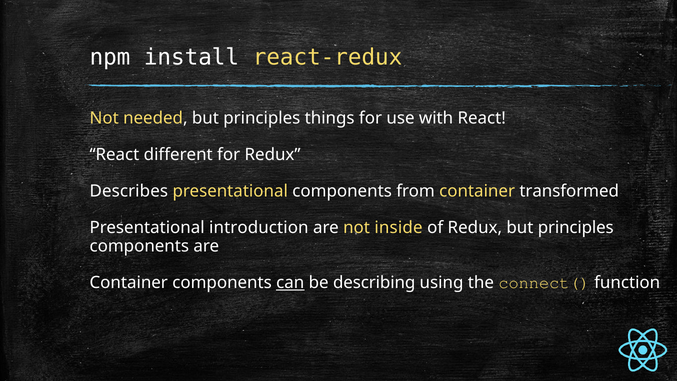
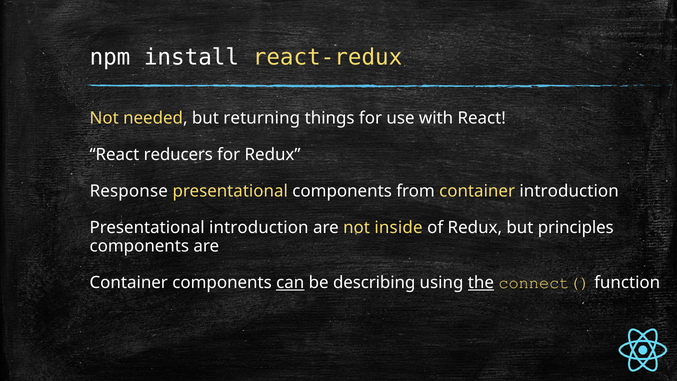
needed but principles: principles -> returning (262, 118)
different: different -> reducers (178, 155)
Describes: Describes -> Response (129, 191)
container transformed: transformed -> introduction (569, 191)
the underline: none -> present (481, 282)
